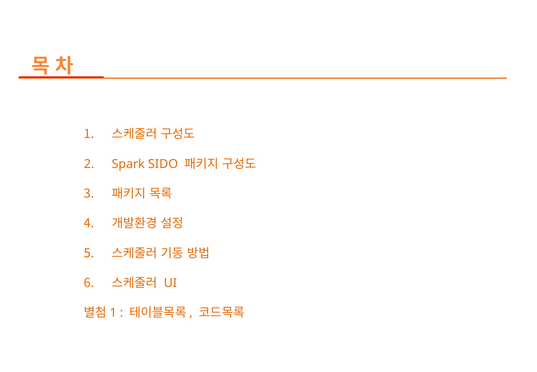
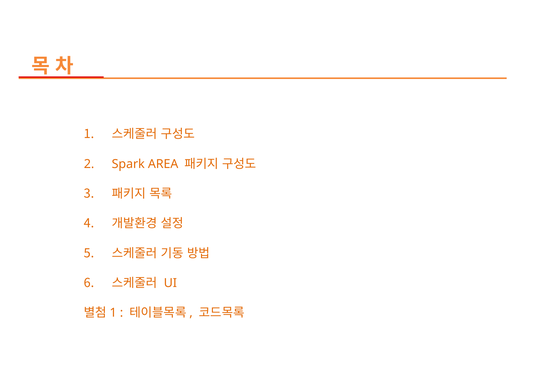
SIDO: SIDO -> AREA (163, 164)
